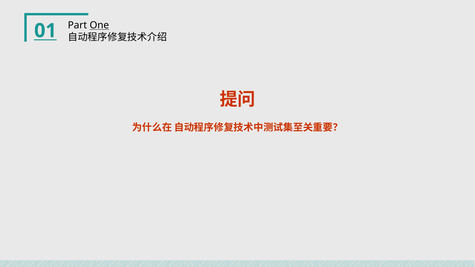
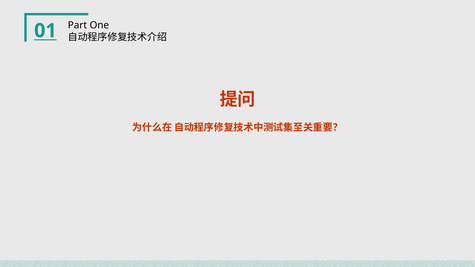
One underline: present -> none (99, 25)
